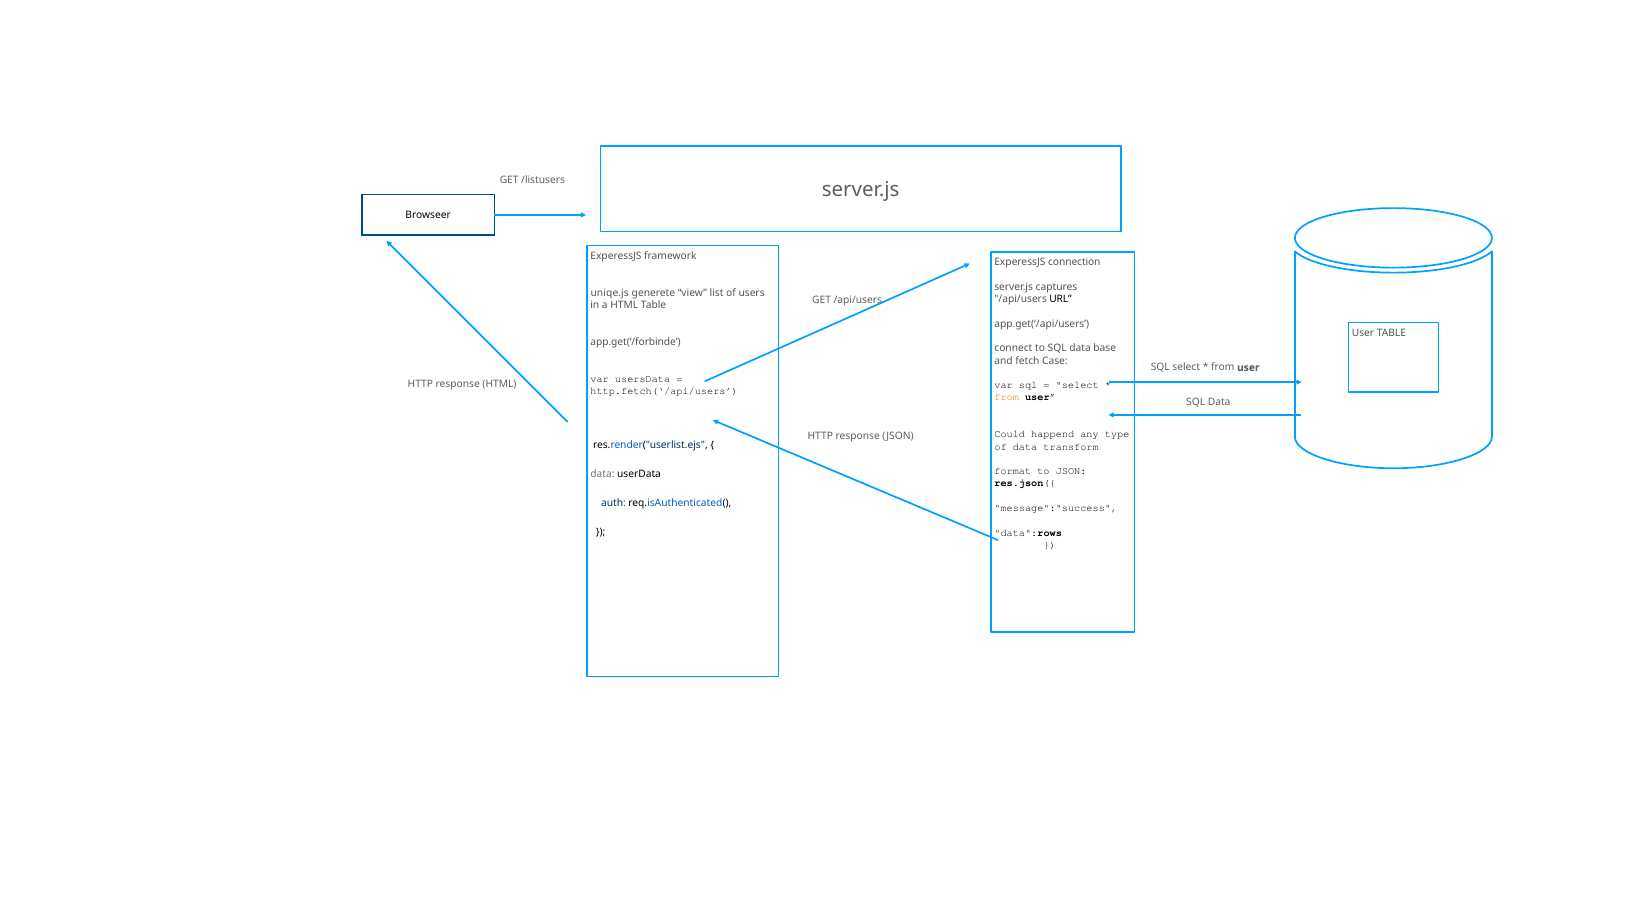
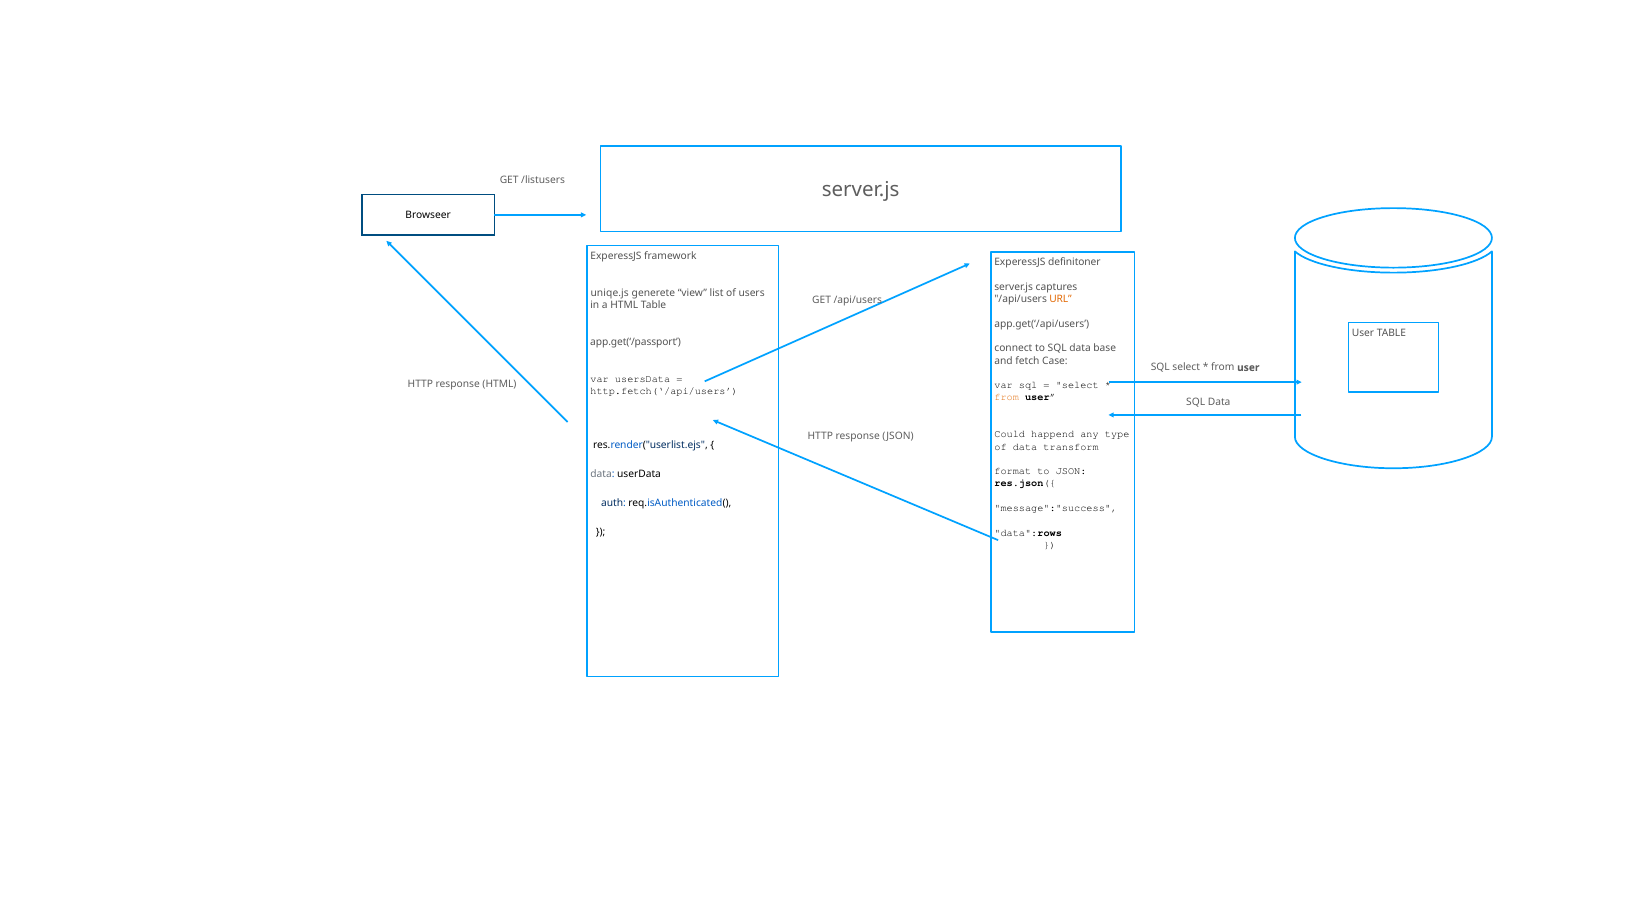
connection: connection -> definitoner (1074, 262)
URL colour: black -> orange (1061, 299)
app.get(‘/forbinde: app.get(‘/forbinde -> app.get(‘/passport (636, 342)
